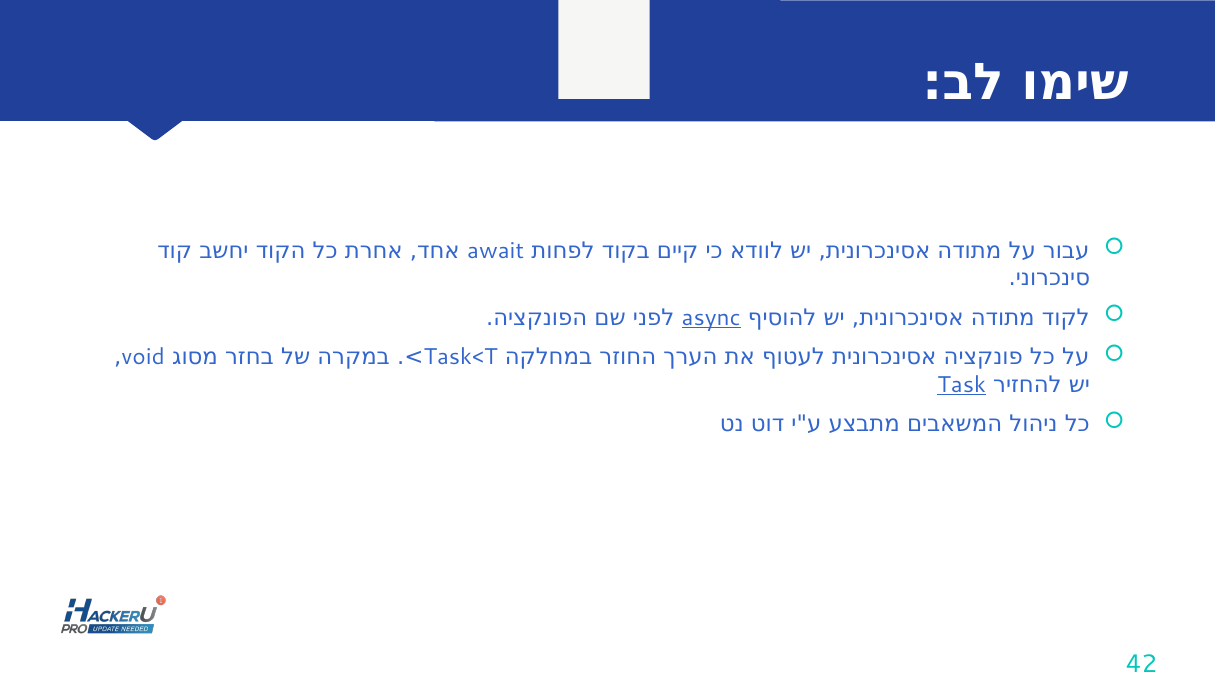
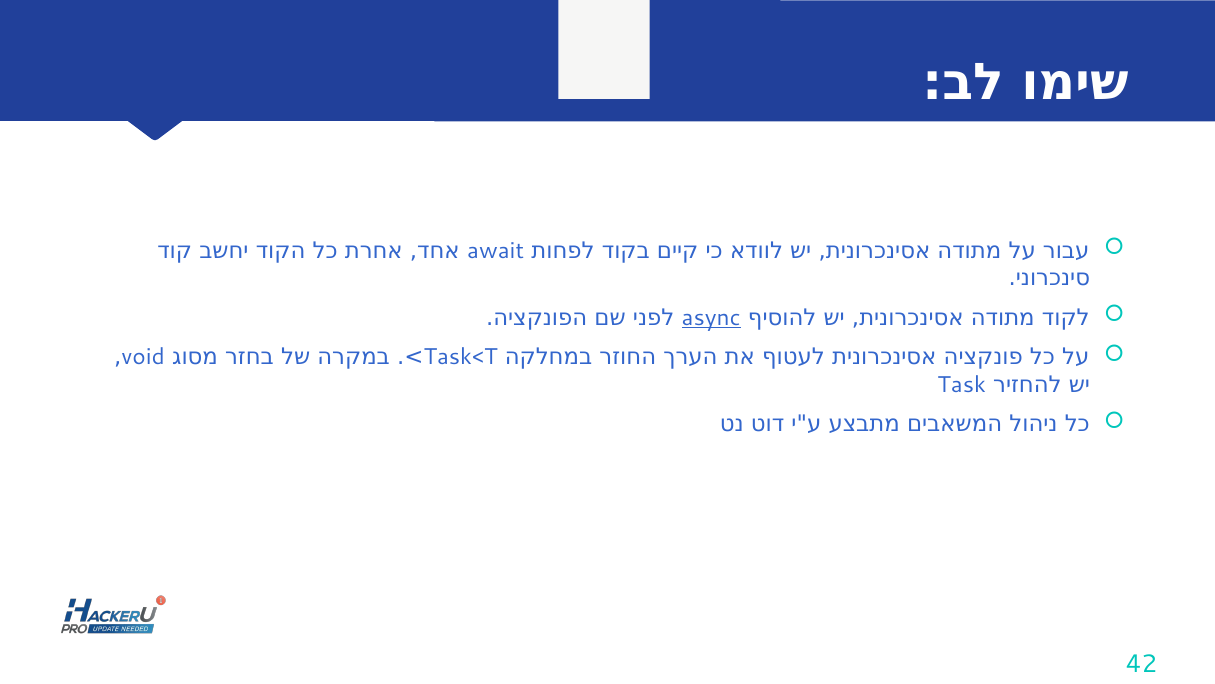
Task underline: present -> none (962, 384)
